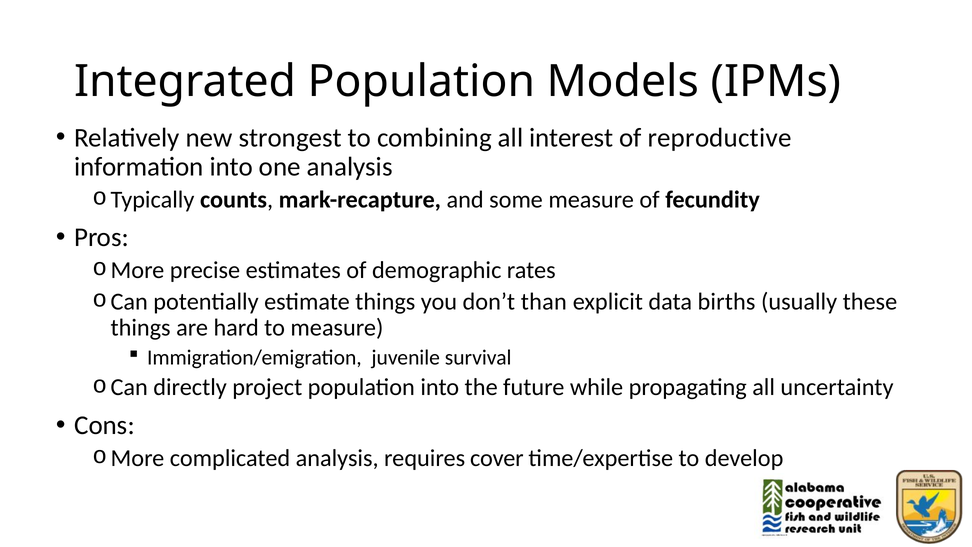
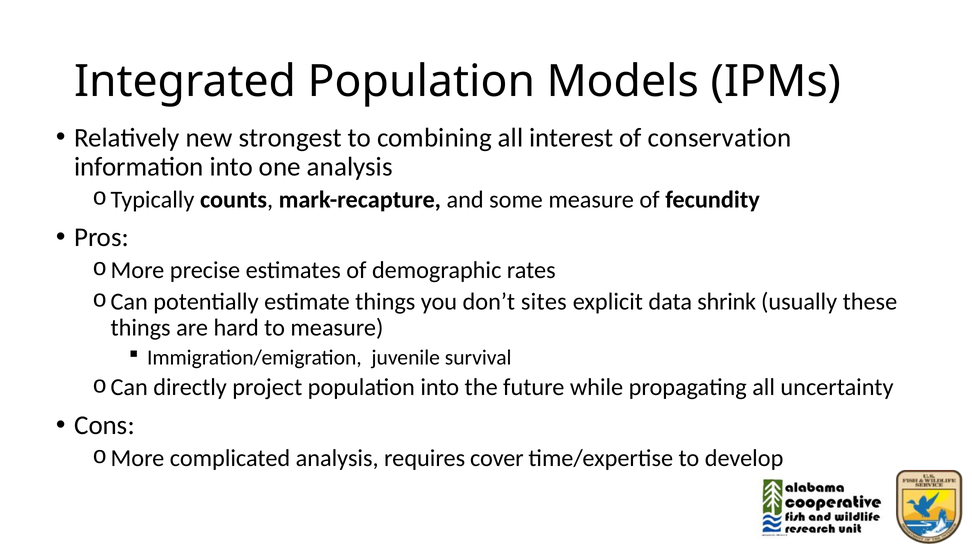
reproductive: reproductive -> conservation (720, 138)
than: than -> sites (544, 301)
births: births -> shrink (727, 301)
